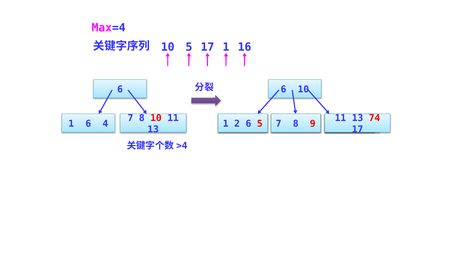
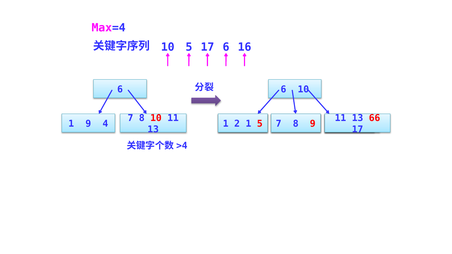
17 1: 1 -> 6 (226, 47)
74: 74 -> 66 (375, 118)
1 6: 6 -> 9 (88, 124)
2 6: 6 -> 1 (248, 124)
